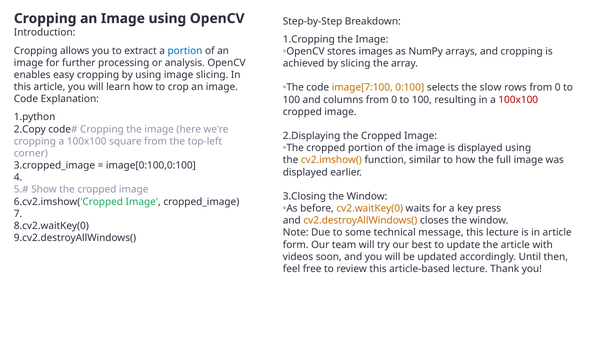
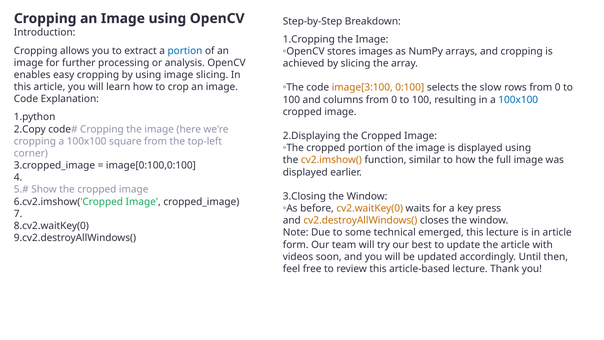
image[7:100: image[7:100 -> image[3:100 (362, 88)
100x100 colour: red -> blue (518, 100)
message: message -> emerged (441, 232)
